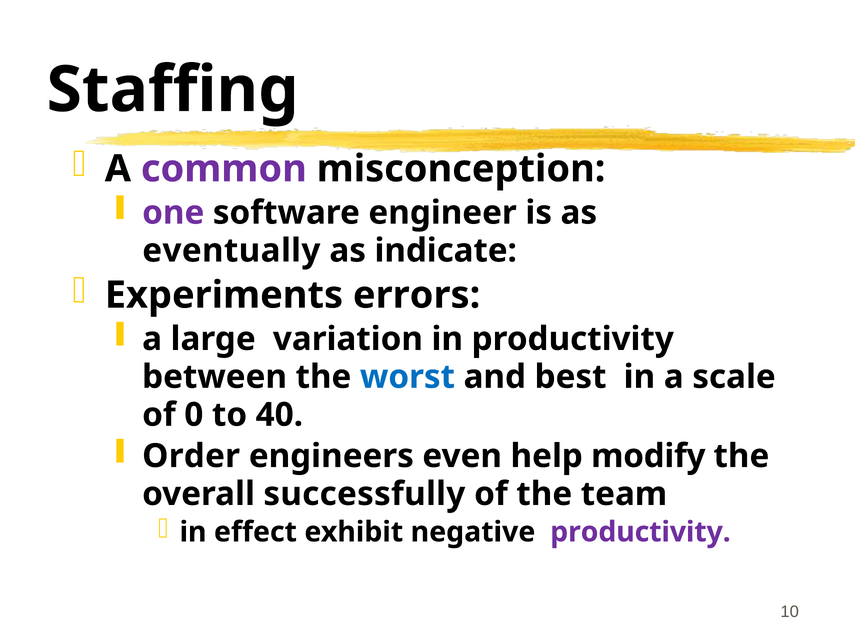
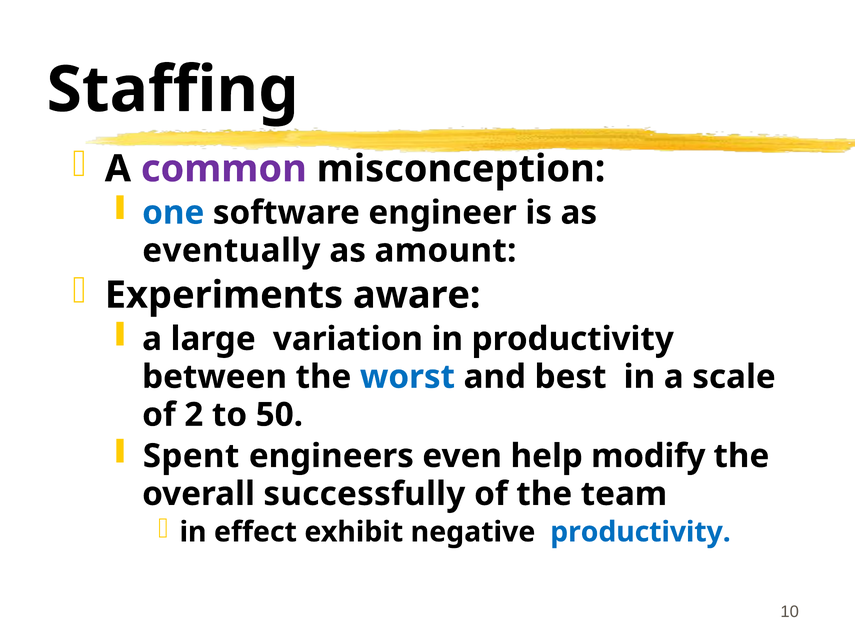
one colour: purple -> blue (173, 213)
indicate: indicate -> amount (445, 251)
errors: errors -> aware (417, 295)
0: 0 -> 2 (194, 415)
40: 40 -> 50 (279, 415)
Order: Order -> Spent (191, 456)
productivity colour: purple -> blue (640, 532)
